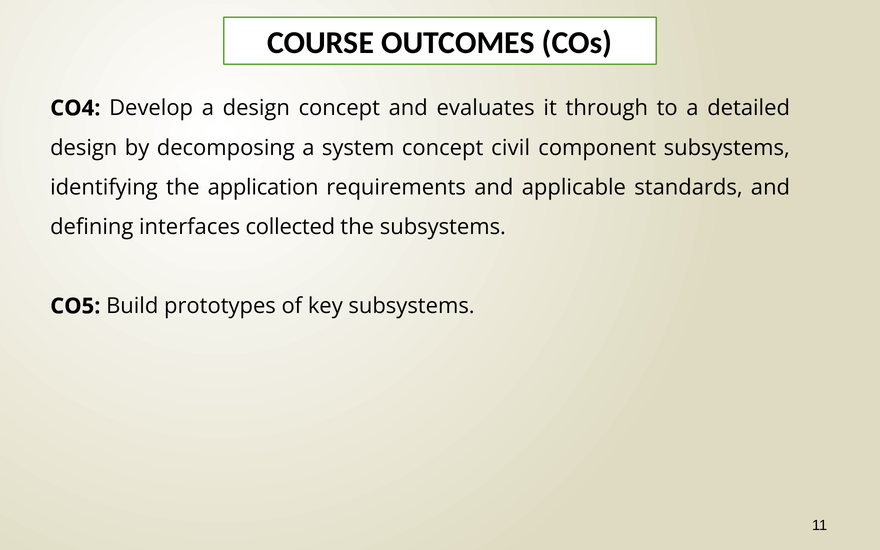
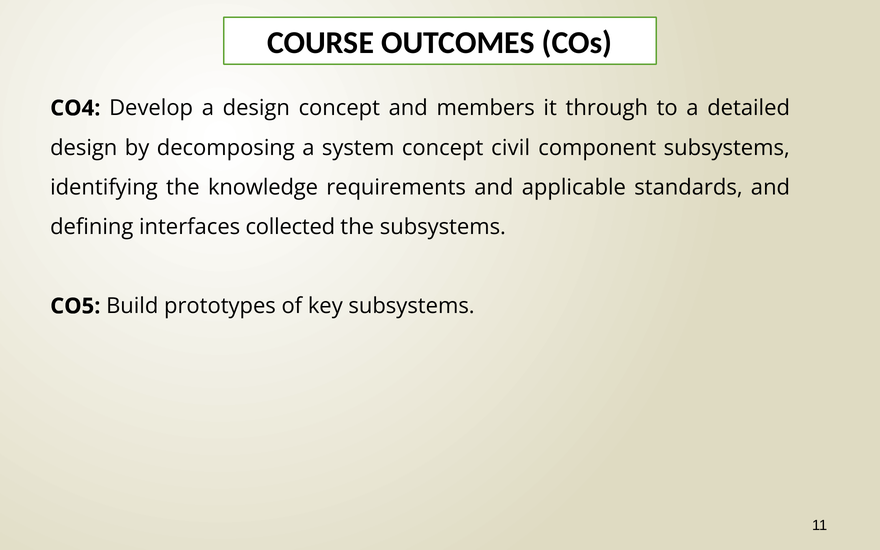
evaluates: evaluates -> members (486, 108)
application: application -> knowledge (263, 187)
